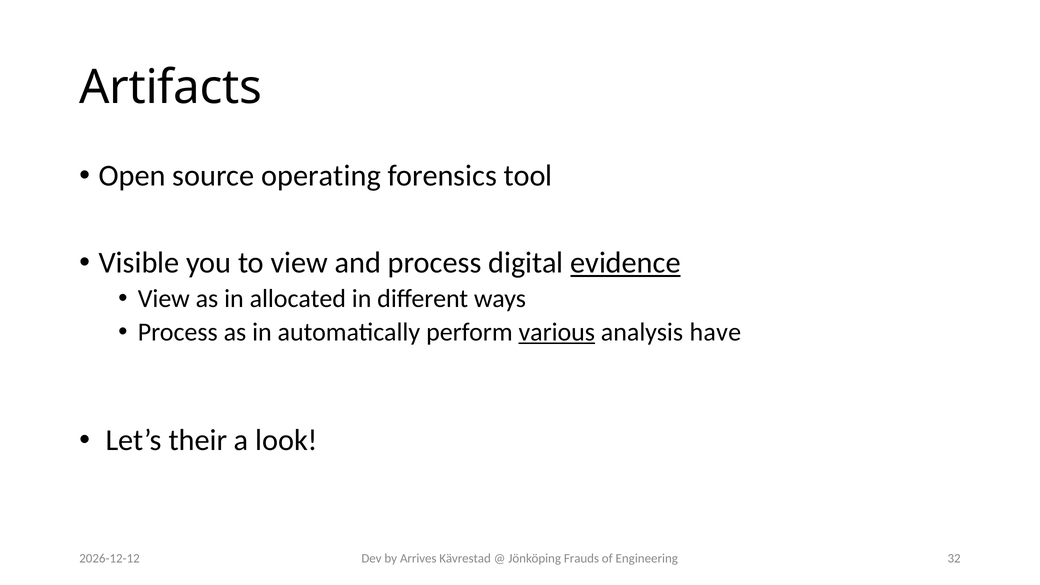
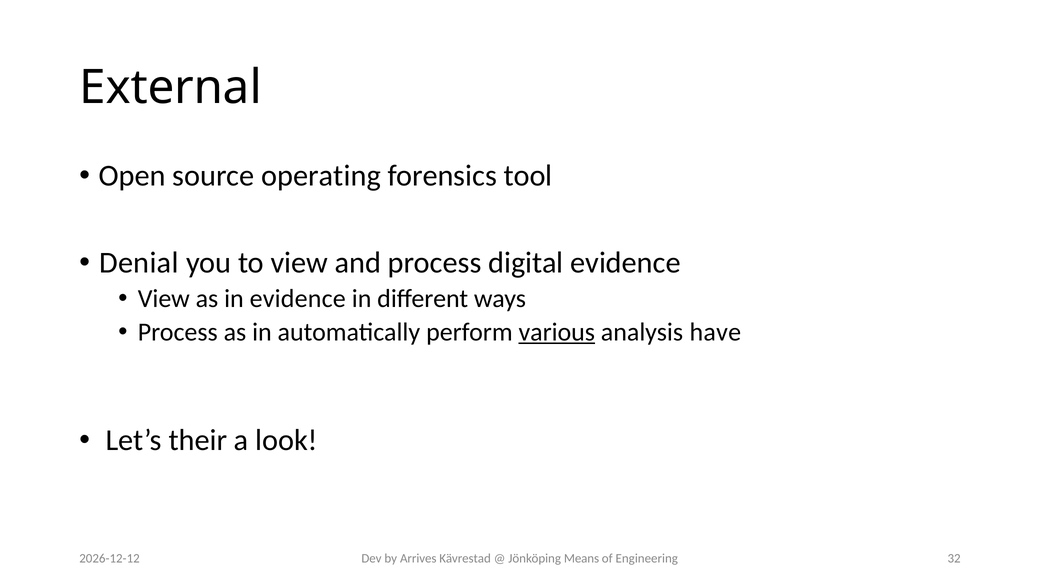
Artifacts: Artifacts -> External (171, 87)
Visible: Visible -> Denial (139, 263)
evidence underline: present -> none (625, 263)
in allocated: allocated -> evidence (298, 299)
Frauds: Frauds -> Means (582, 559)
